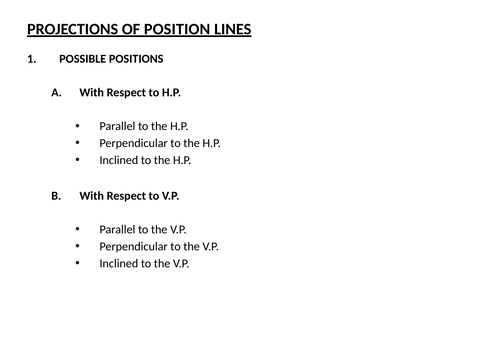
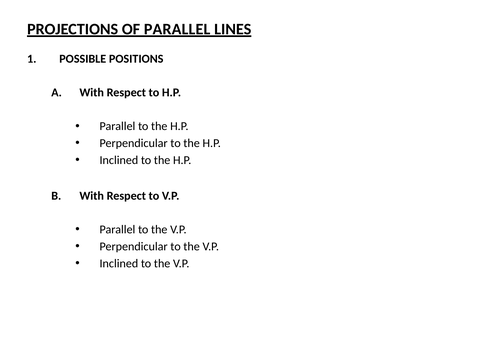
OF POSITION: POSITION -> PARALLEL (177, 29)
